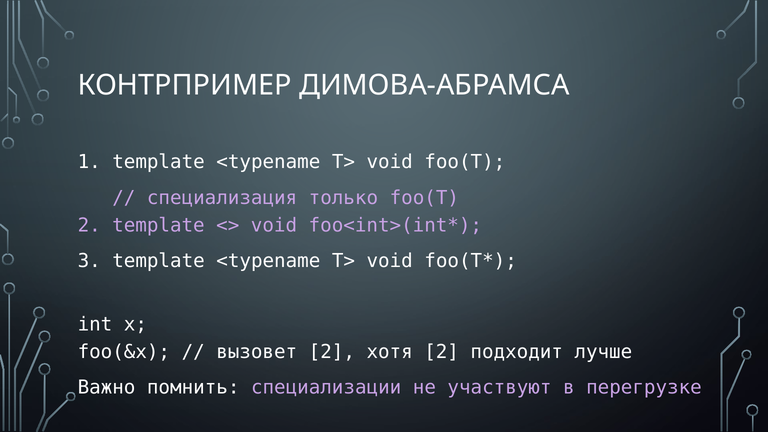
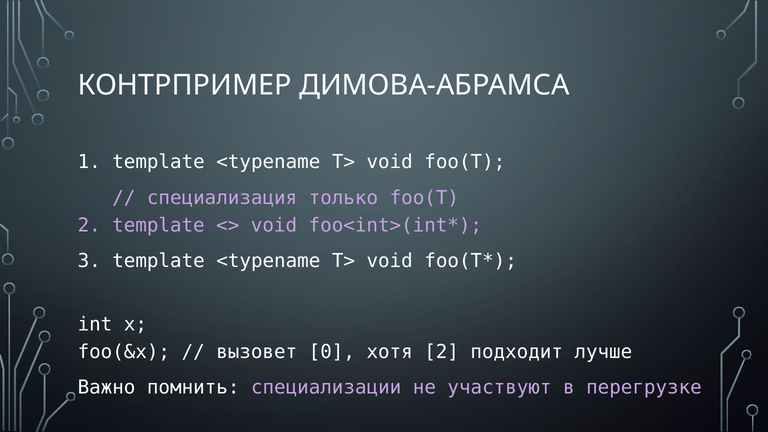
вызовет 2: 2 -> 0 (332, 352)
